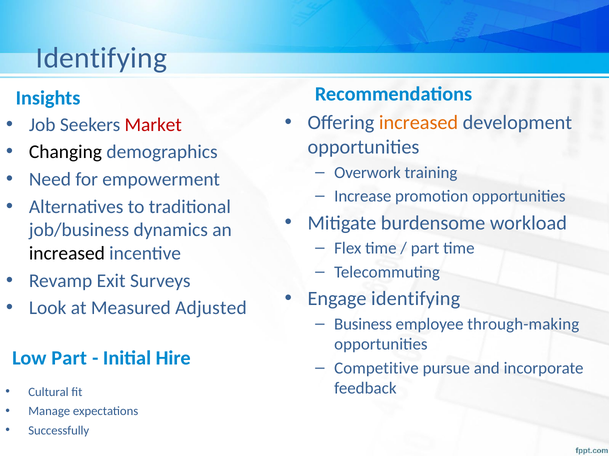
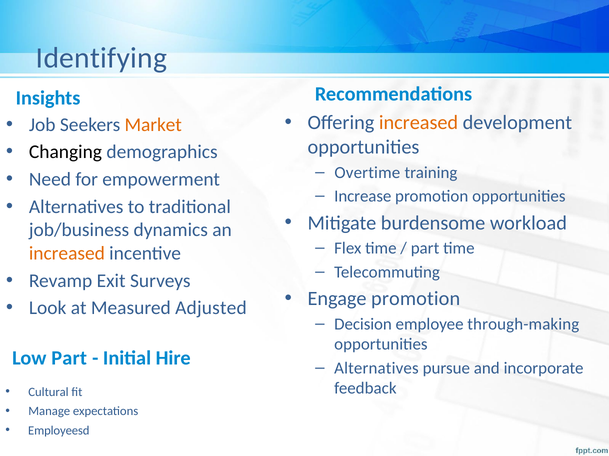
Market colour: red -> orange (153, 125)
Overwork: Overwork -> Overtime (367, 173)
increased colour: black -> orange (67, 254)
Engage identifying: identifying -> promotion (416, 299)
Business: Business -> Decision (363, 325)
Competitive: Competitive -> Alternatives (376, 369)
Successfully: Successfully -> Employeesd (59, 431)
